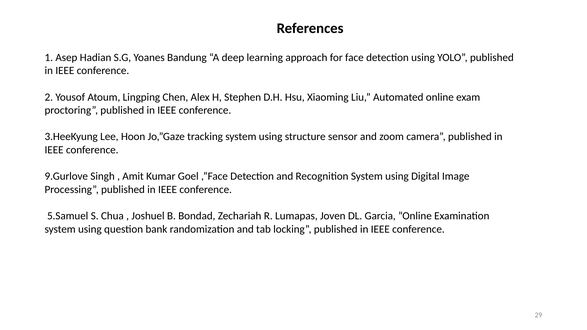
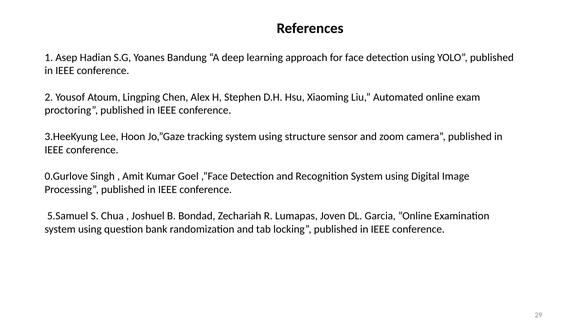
9.Gurlove: 9.Gurlove -> 0.Gurlove (66, 176)
